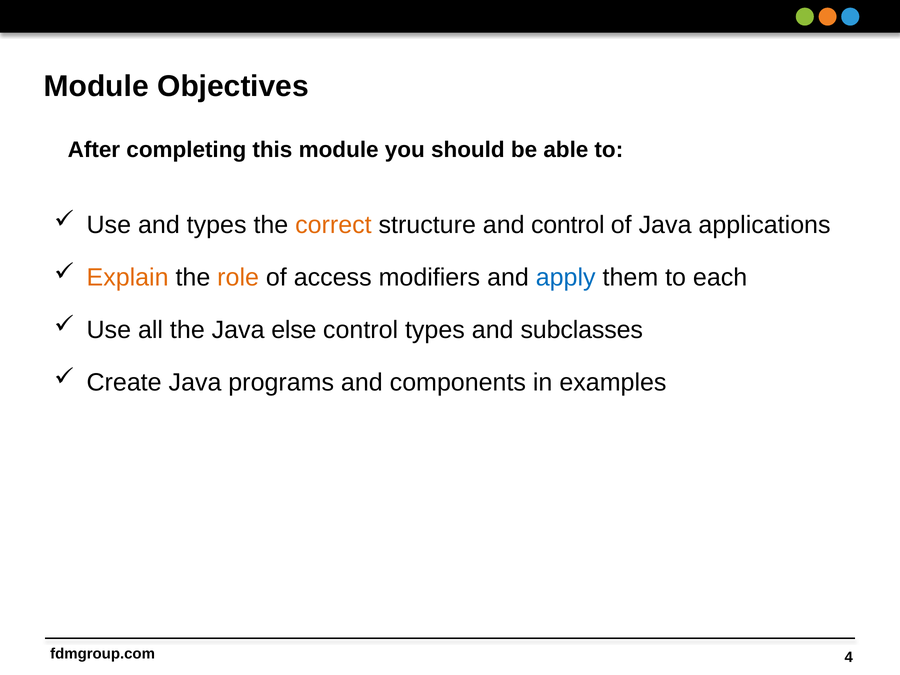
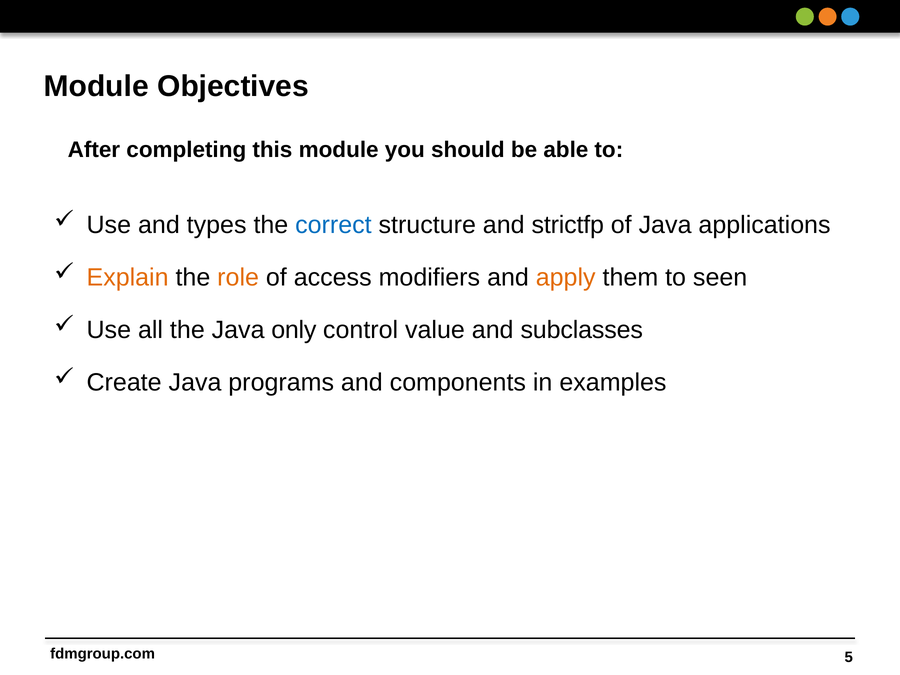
correct colour: orange -> blue (333, 225)
and control: control -> strictfp (568, 225)
apply colour: blue -> orange (566, 277)
each: each -> seen (720, 277)
else: else -> only (294, 330)
control types: types -> value (435, 330)
4: 4 -> 5 (849, 657)
